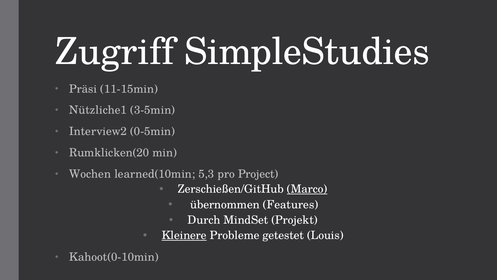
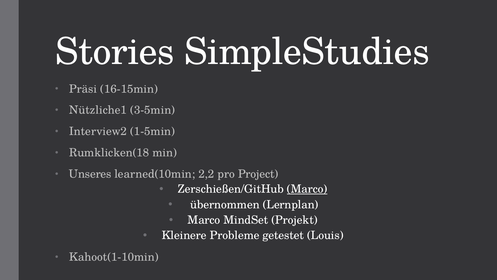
Zugriff: Zugriff -> Stories (115, 52)
11-15min: 11-15min -> 16-15min (129, 89)
0-5min: 0-5min -> 1-5min (153, 131)
Rumklicken(20: Rumklicken(20 -> Rumklicken(18 (109, 153)
Wochen: Wochen -> Unseres (90, 174)
5,3: 5,3 -> 2,2 (206, 174)
Features: Features -> Lernplan (291, 204)
Durch: Durch -> Marco (204, 220)
Kleinere underline: present -> none (184, 235)
Kahoot(0-10min: Kahoot(0-10min -> Kahoot(1-10min (114, 257)
